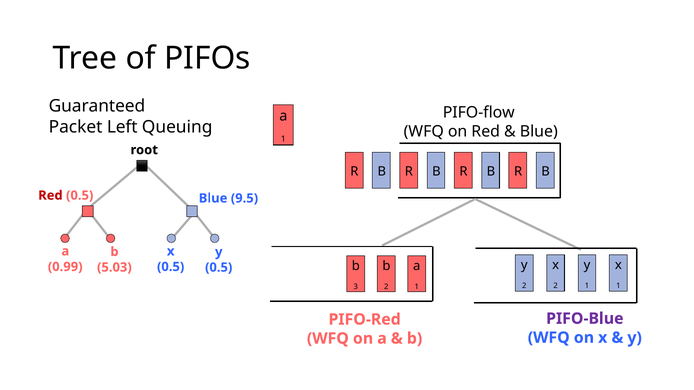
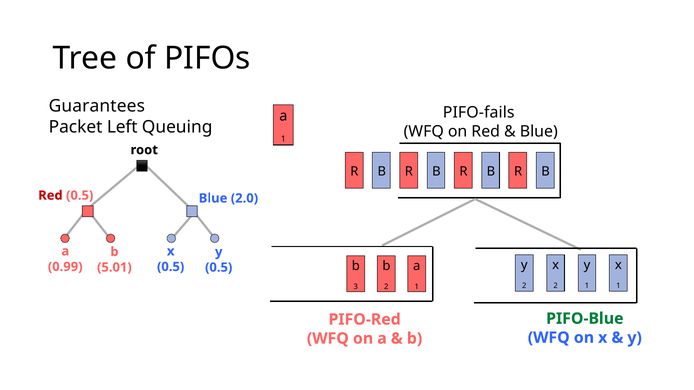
Guaranteed: Guaranteed -> Guarantees (97, 106)
PIFO-flow: PIFO-flow -> PIFO-fails (479, 113)
9.5: 9.5 -> 2.0 (244, 198)
5.03: 5.03 -> 5.01 (114, 268)
PIFO-Blue colour: purple -> green (585, 319)
